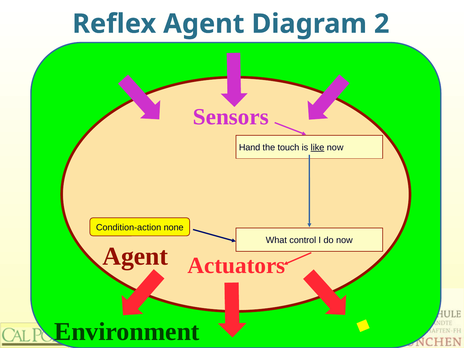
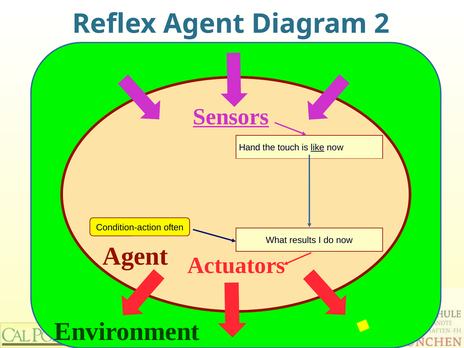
Sensors underline: none -> present (231, 117)
none: none -> often (174, 227)
control: control -> results (303, 240)
